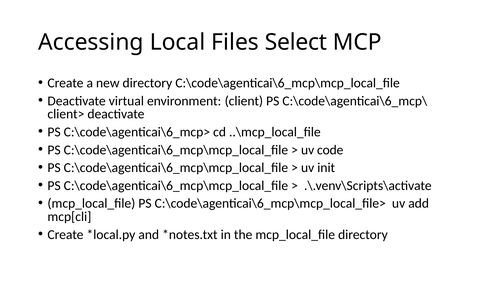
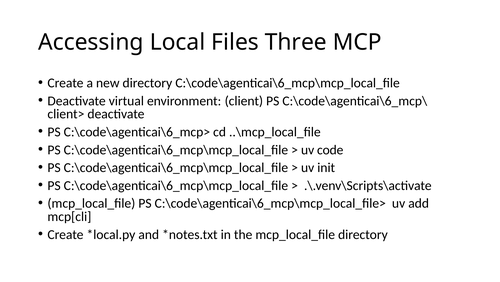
Select: Select -> Three (296, 42)
